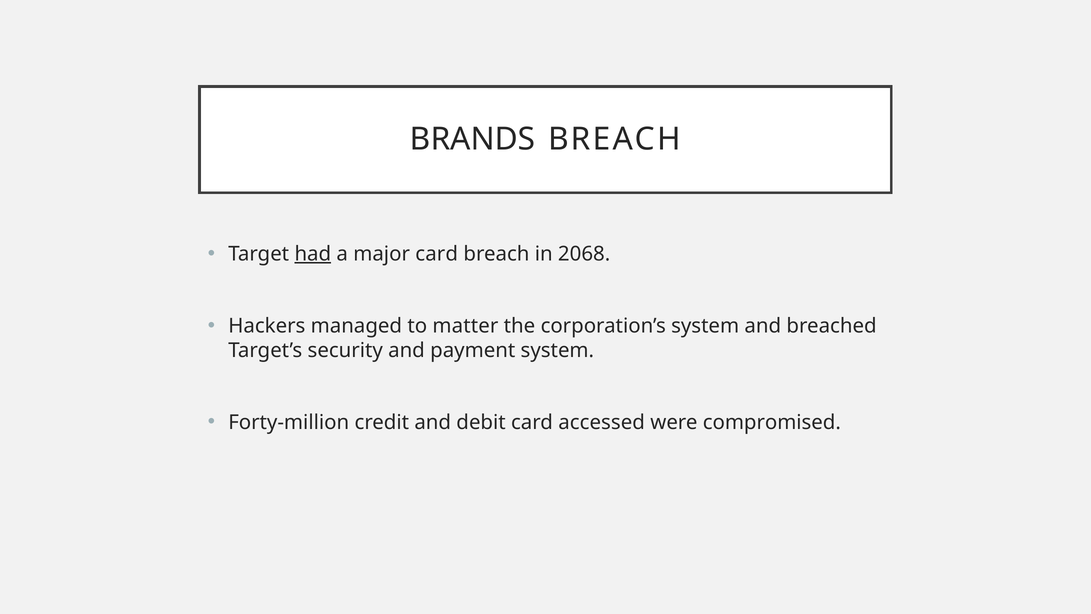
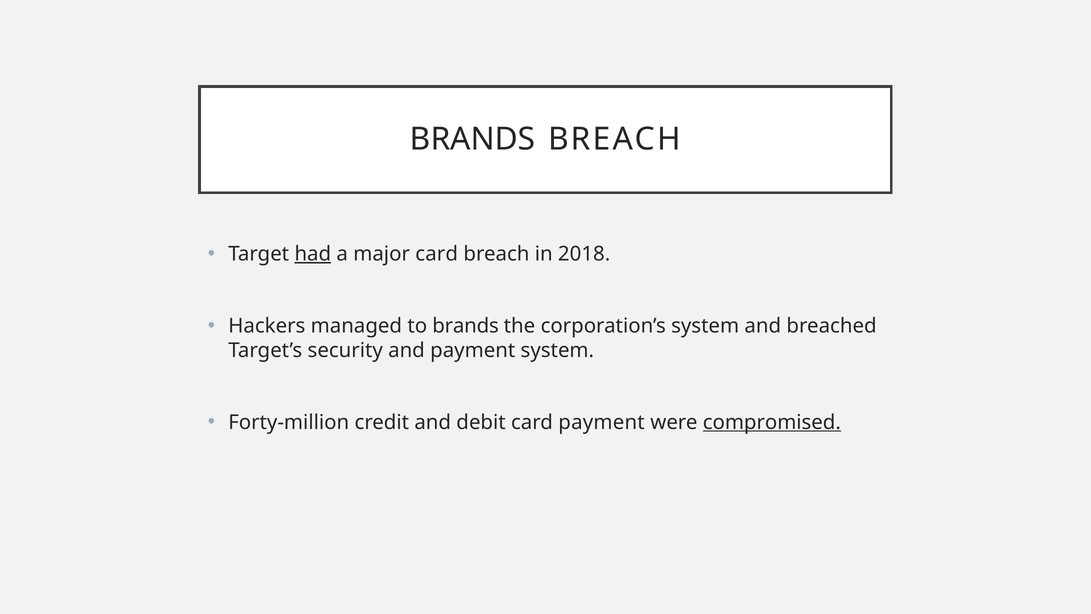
2068: 2068 -> 2018 (584, 254)
to matter: matter -> brands (466, 326)
card accessed: accessed -> payment (602, 422)
compromised underline: none -> present (772, 422)
